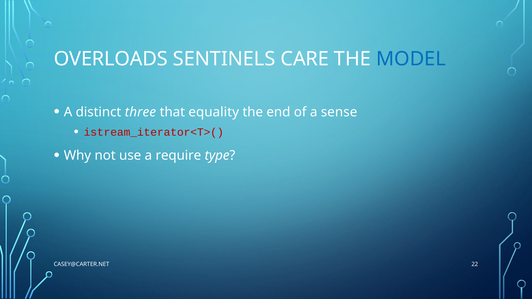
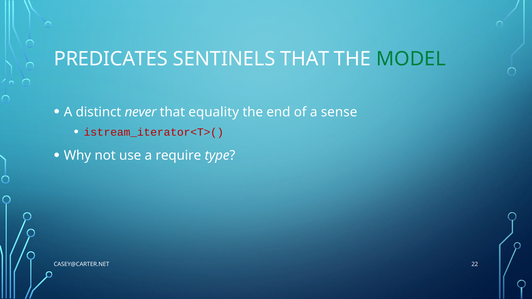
OVERLOADS: OVERLOADS -> PREDICATES (111, 59)
SENTINELS CARE: CARE -> THAT (305, 59)
MODEL colour: blue -> green (411, 59)
three: three -> never (141, 112)
